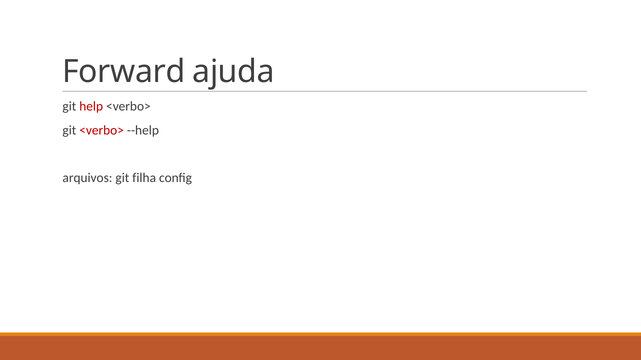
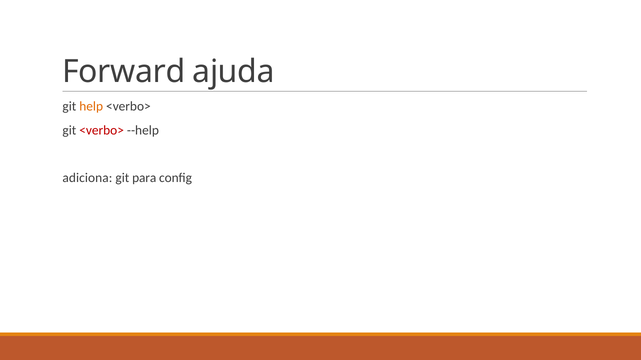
help colour: red -> orange (91, 107)
arquivos: arquivos -> adiciona (87, 178)
filha: filha -> para (144, 178)
